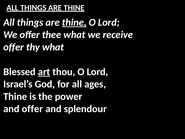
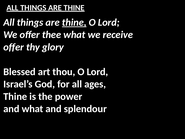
thy what: what -> glory (53, 47)
art underline: present -> none (44, 72)
and offer: offer -> what (32, 109)
